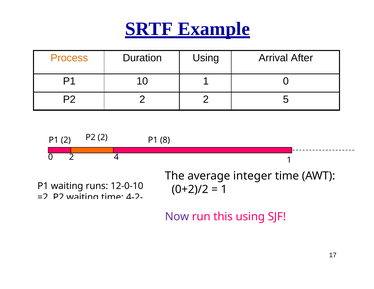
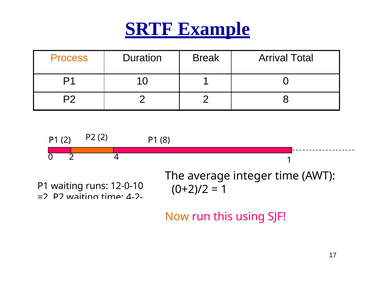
Duration Using: Using -> Break (206, 58)
After: After -> Total (302, 58)
2 5: 5 -> 8 (286, 99)
Now colour: purple -> orange (177, 217)
